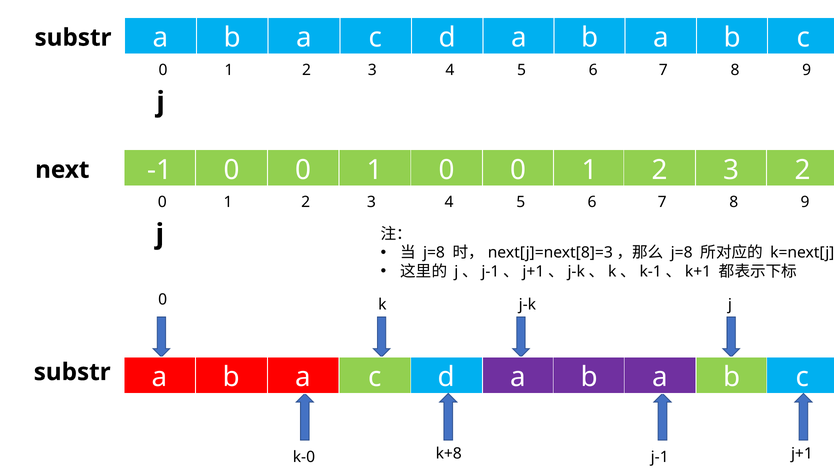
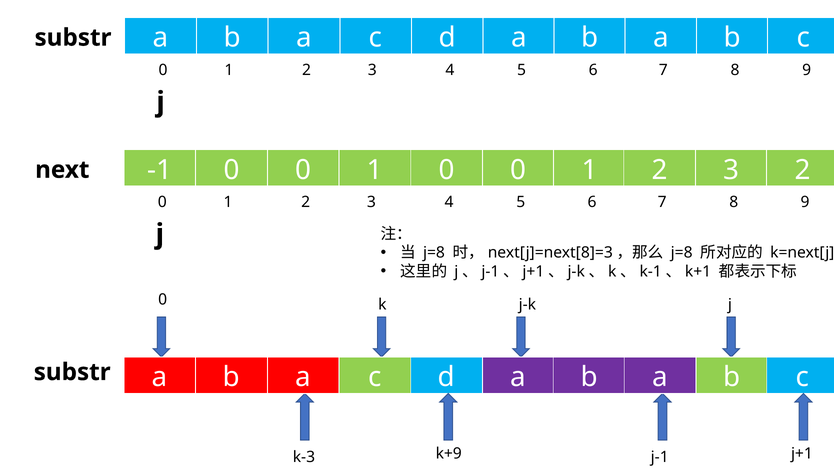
k+8: k+8 -> k+9 (449, 454)
k-0: k-0 -> k-3 (304, 457)
